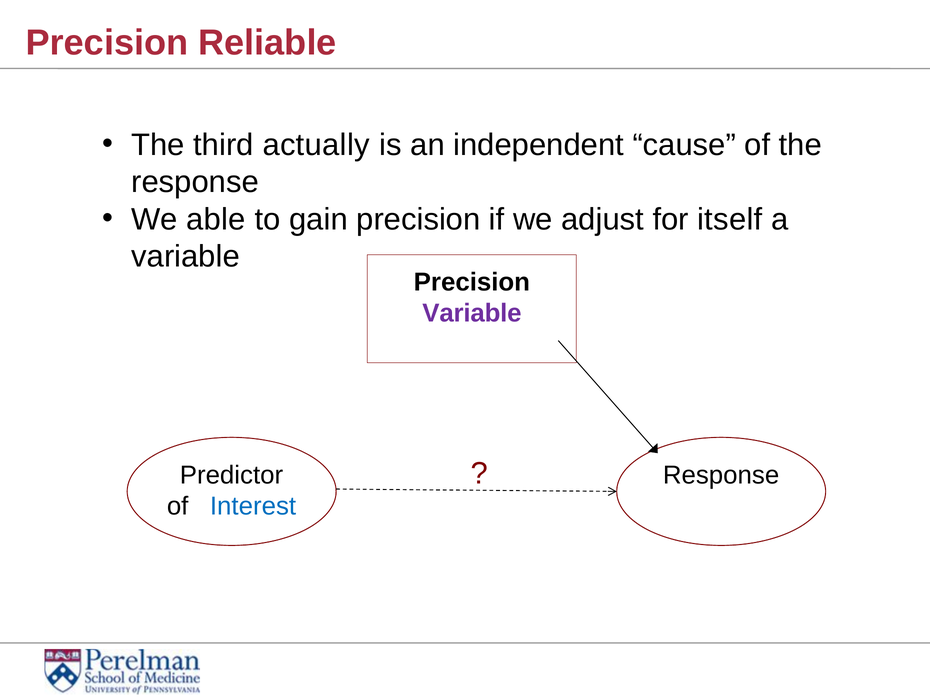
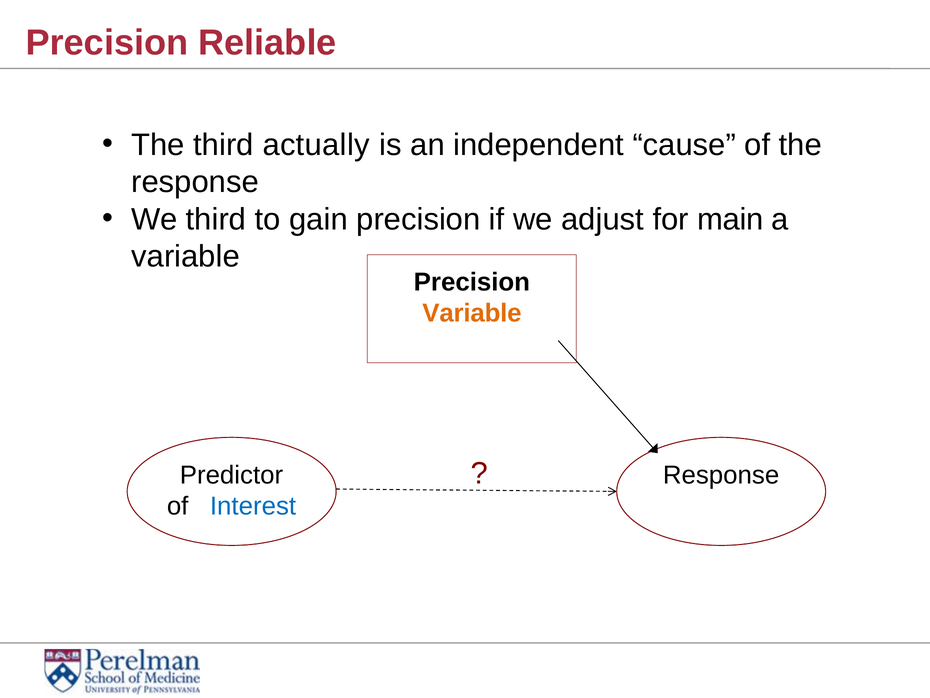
We able: able -> third (216, 219)
itself: itself -> main (730, 219)
Variable colour: purple -> orange (472, 313)
